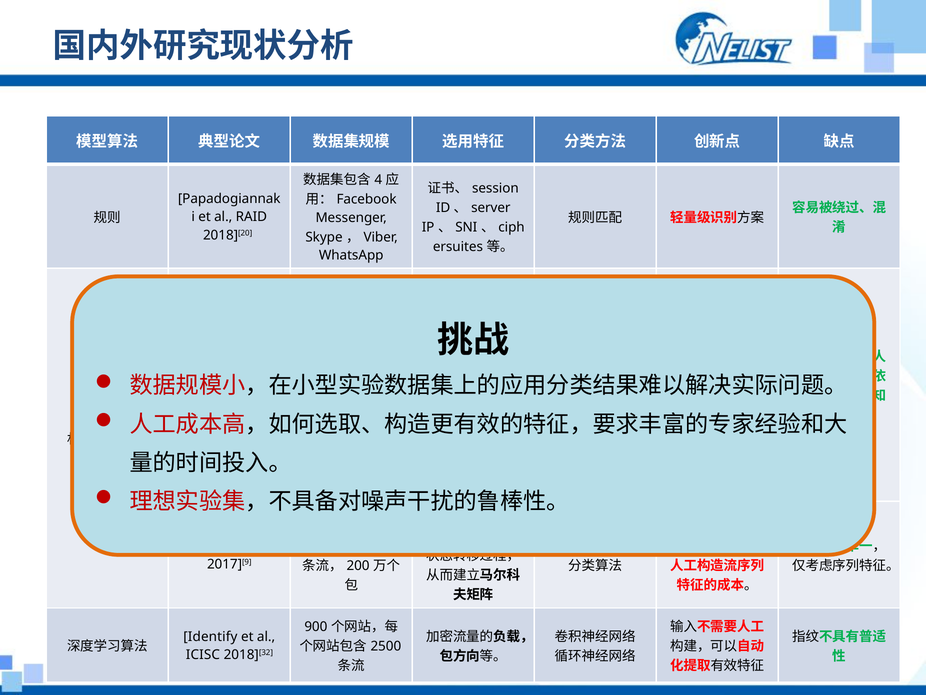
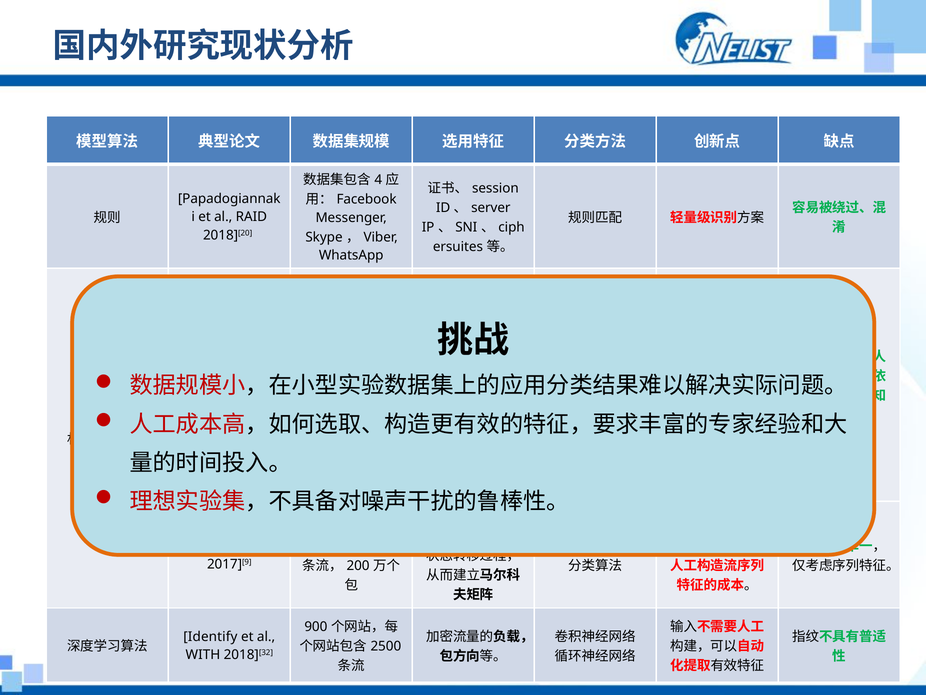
ICISC: ICISC -> WITH (203, 655)
